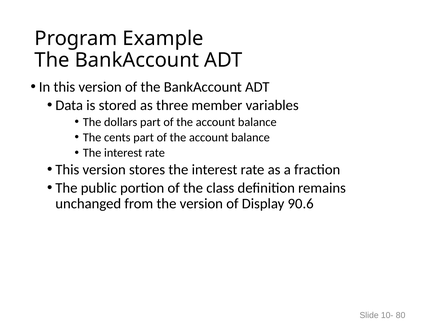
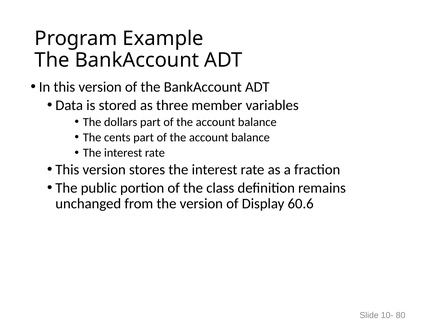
90.6: 90.6 -> 60.6 (301, 204)
